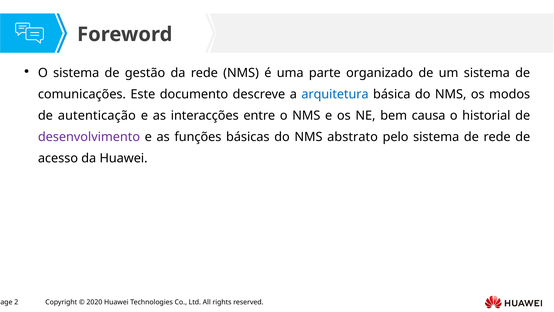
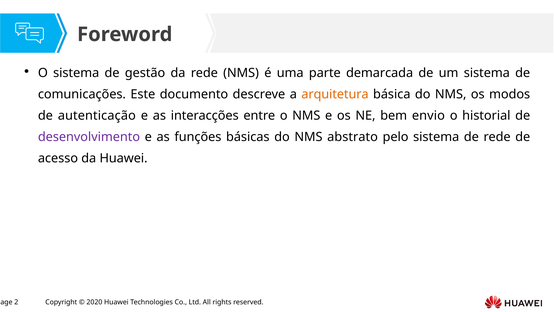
organizado: organizado -> demarcada (380, 73)
arquitetura colour: blue -> orange (335, 94)
causa: causa -> envio (428, 115)
